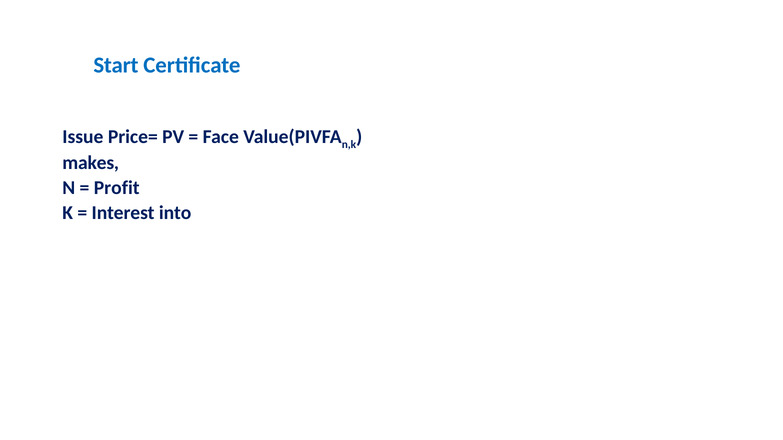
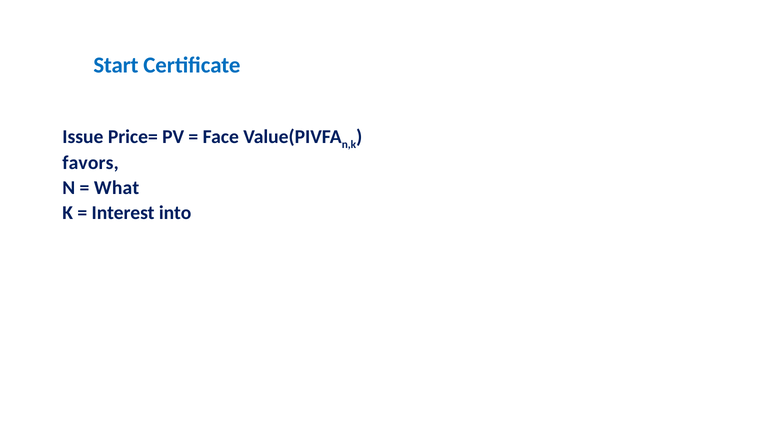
makes: makes -> favors (90, 163)
Profit: Profit -> What (117, 188)
